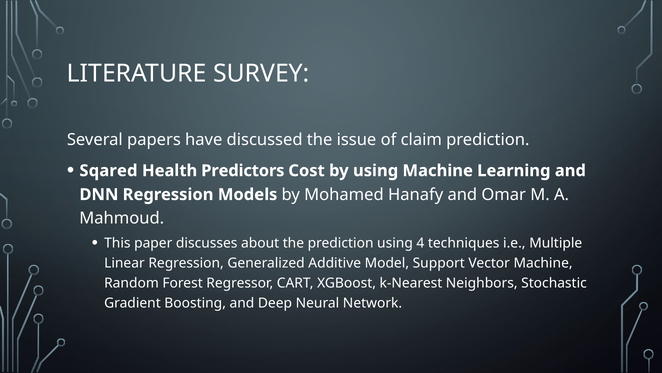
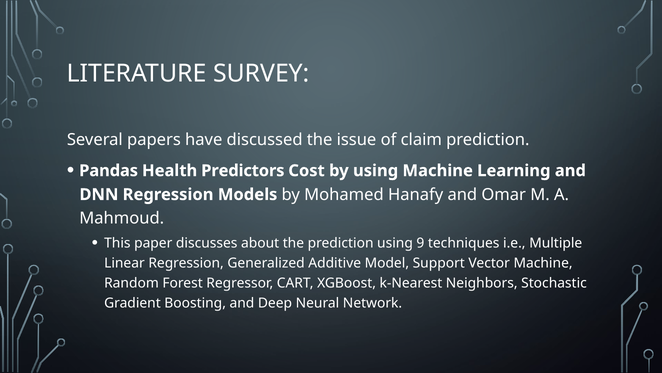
Sqared: Sqared -> Pandas (109, 170)
4: 4 -> 9 (420, 243)
